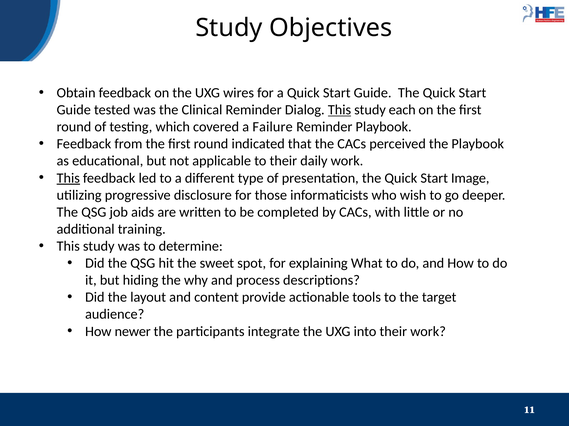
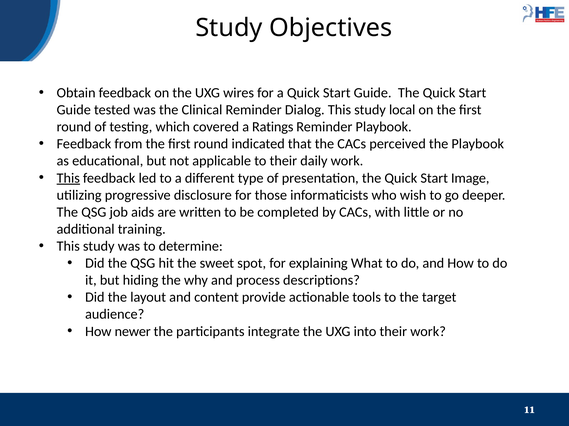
This underline: present -> none (339, 110)
each: each -> local (402, 110)
Failure: Failure -> Ratings (273, 127)
